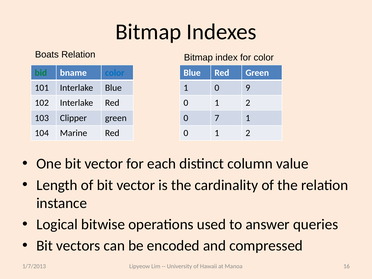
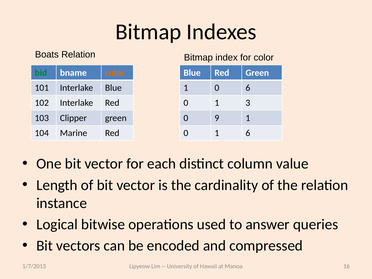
color colour: blue -> orange (115, 73)
0 9: 9 -> 6 (248, 88)
2: 2 -> 3 (248, 103)
7: 7 -> 9 (217, 118)
2: 2 -> 6 (248, 133)
